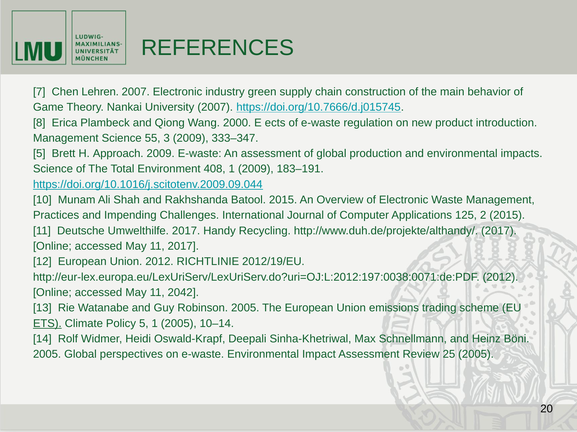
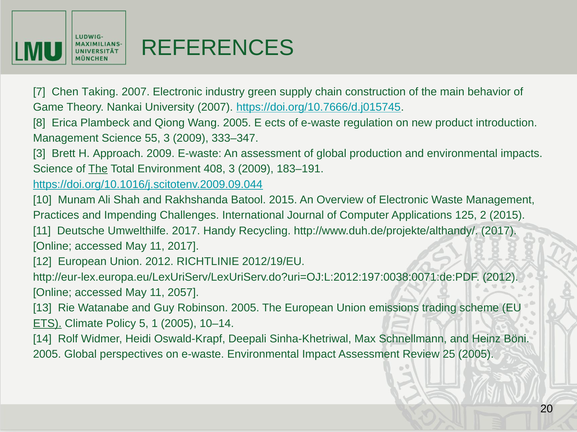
Lehren: Lehren -> Taking (100, 92)
Wang 2000: 2000 -> 2005 (237, 123)
5: 5 -> 3 (39, 154)
The underline: none -> present (98, 169)
408 1: 1 -> 3 (232, 169)
2042: 2042 -> 2057 (183, 293)
